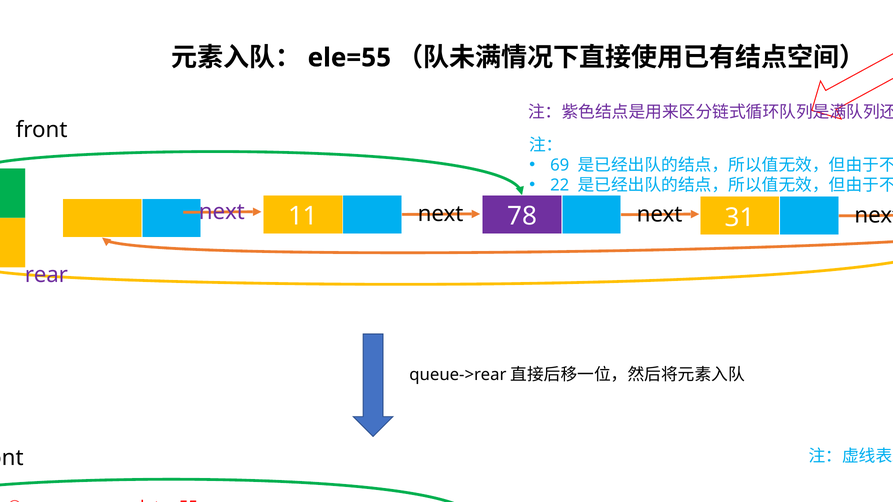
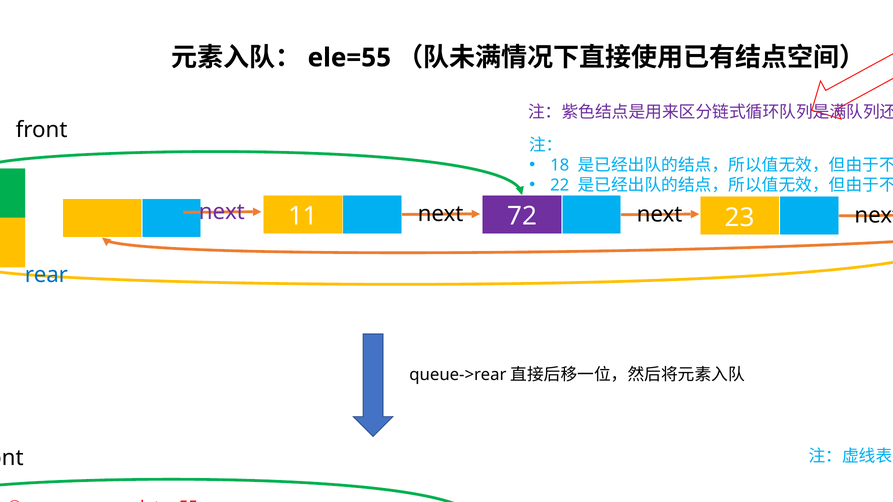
69: 69 -> 18 (560, 165)
78: 78 -> 72 (522, 217)
31: 31 -> 23 (740, 218)
rear colour: purple -> blue (46, 275)
